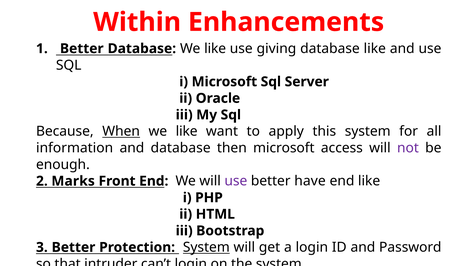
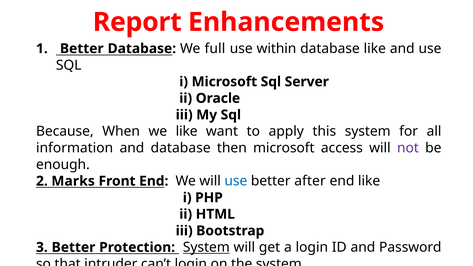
Within: Within -> Report (137, 22)
Database We like: like -> full (215, 49)
giving: giving -> within (276, 49)
When underline: present -> none (121, 131)
use colour: purple -> blue (236, 181)
have: have -> after (310, 181)
